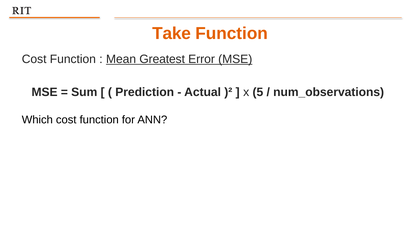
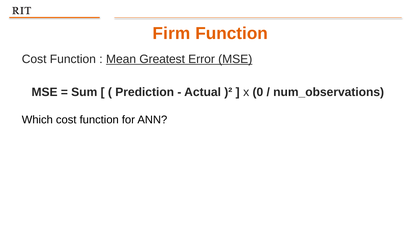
Take: Take -> Firm (171, 33)
5: 5 -> 0 (258, 92)
